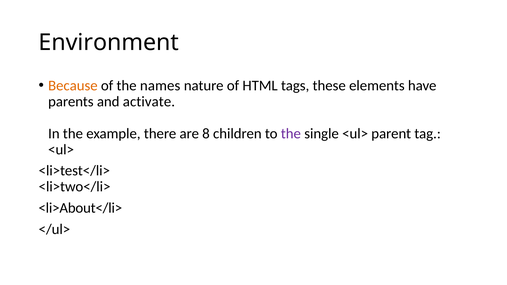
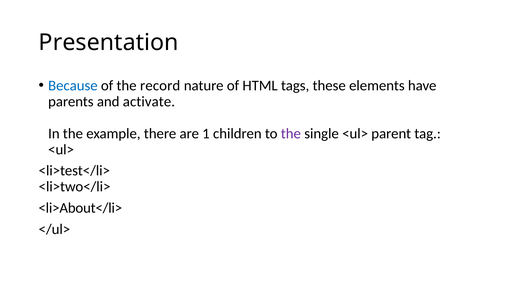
Environment: Environment -> Presentation (109, 43)
Because colour: orange -> blue (73, 86)
names: names -> record (160, 86)
8: 8 -> 1 (206, 134)
